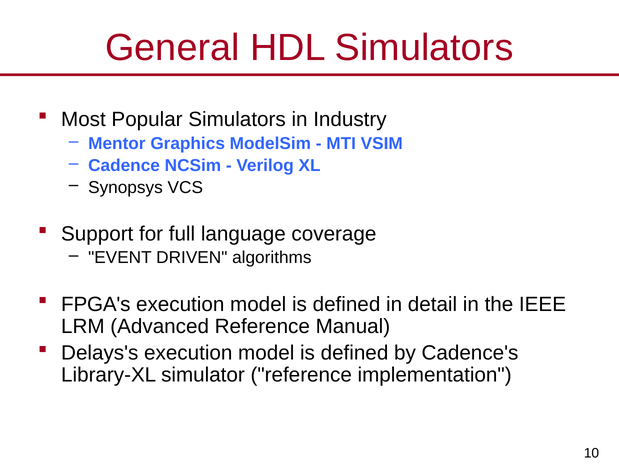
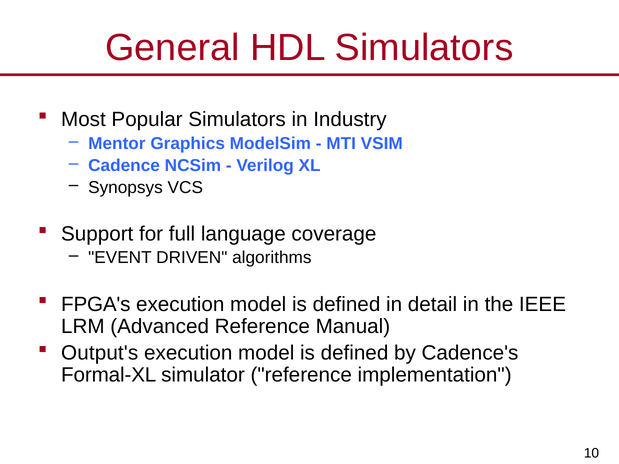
Delays's: Delays's -> Output's (100, 353)
Library-XL: Library-XL -> Formal-XL (109, 375)
